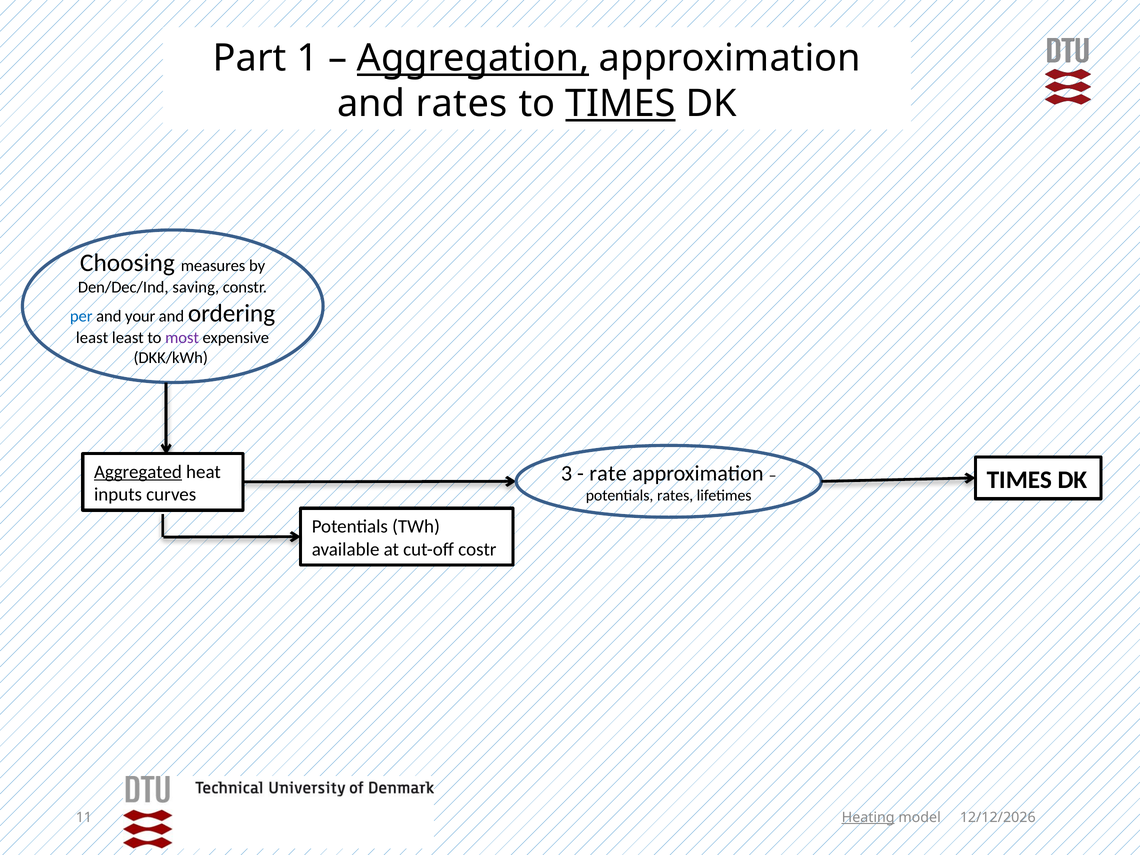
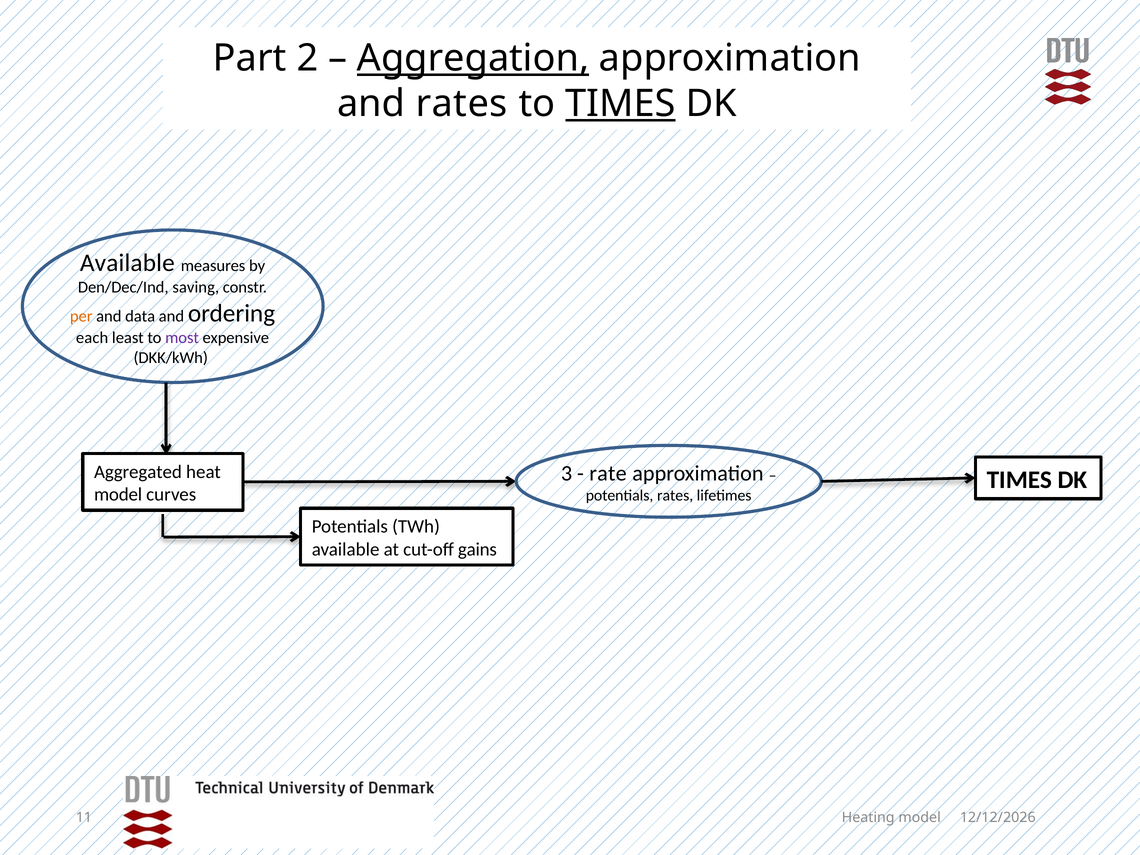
1: 1 -> 2 (307, 58)
Choosing: Choosing -> Available (127, 263)
per colour: blue -> orange (81, 316)
your: your -> data (140, 316)
least: least -> each (92, 338)
Aggregated underline: present -> none (138, 472)
inputs: inputs -> model (118, 495)
costr: costr -> gains (477, 549)
Heating underline: present -> none (868, 817)
